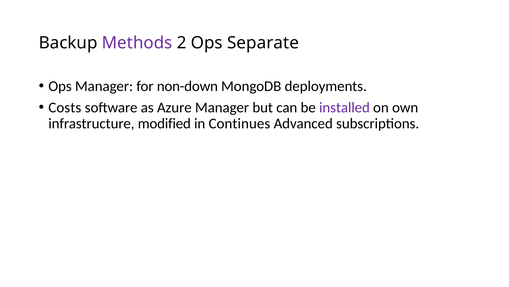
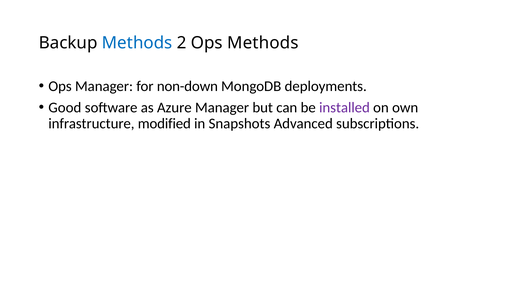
Methods colour: purple -> blue (137, 43)
Ops Separate: Separate -> Methods (263, 43)
Costs: Costs -> Good (65, 107)
Continues: Continues -> Snapshots (239, 123)
